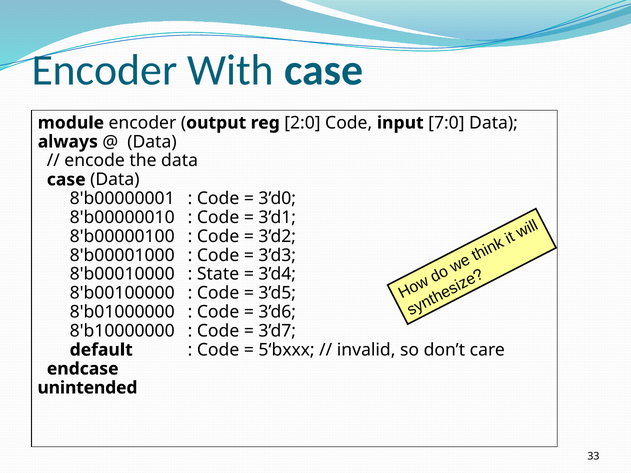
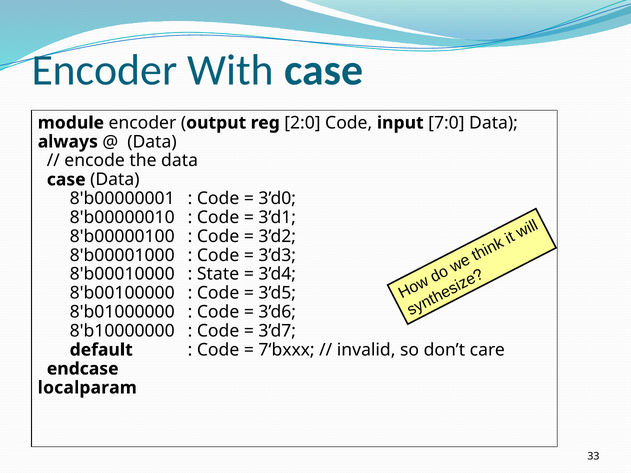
5‘bxxx: 5‘bxxx -> 7‘bxxx (287, 350)
unintended: unintended -> localparam (87, 388)
